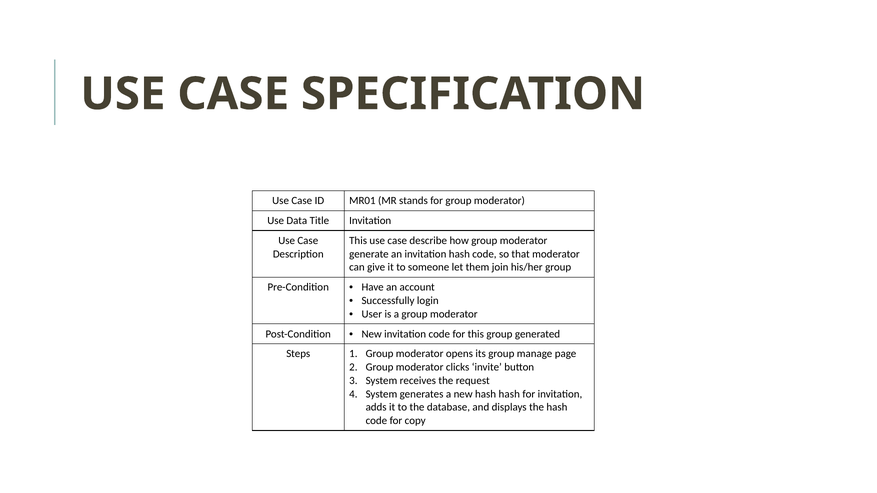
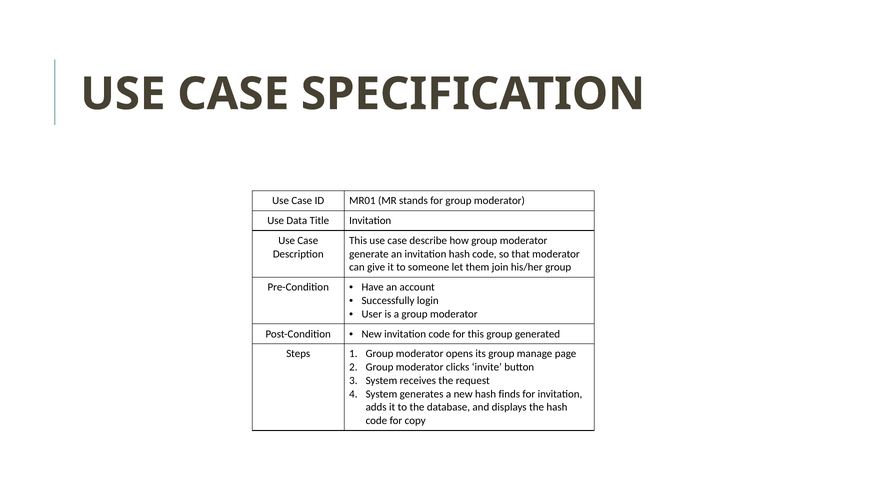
hash hash: hash -> finds (509, 394)
